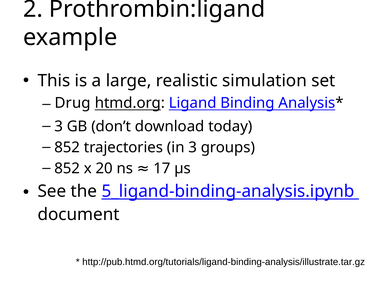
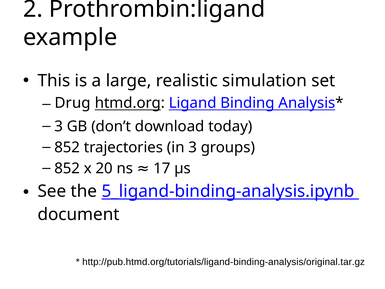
http://pub.htmd.org/tutorials/ligand-binding-analysis/illustrate.tar.gz: http://pub.htmd.org/tutorials/ligand-binding-analysis/illustrate.tar.gz -> http://pub.htmd.org/tutorials/ligand-binding-analysis/original.tar.gz (224, 262)
